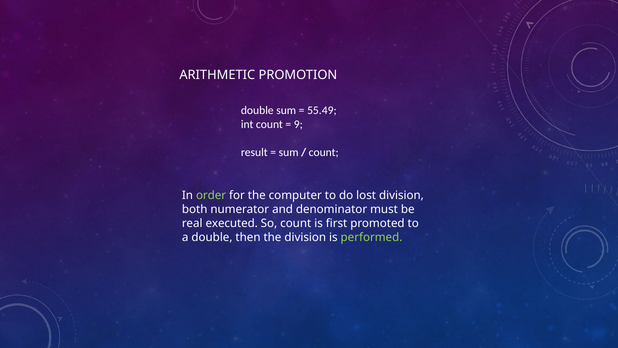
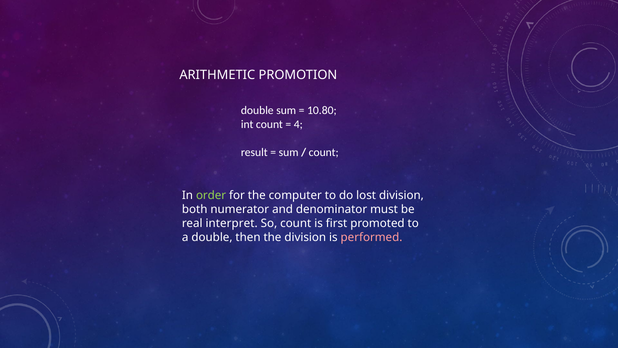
55.49: 55.49 -> 10.80 (322, 110)
9: 9 -> 4 (298, 124)
executed: executed -> interpret (232, 223)
performed colour: light green -> pink (371, 237)
